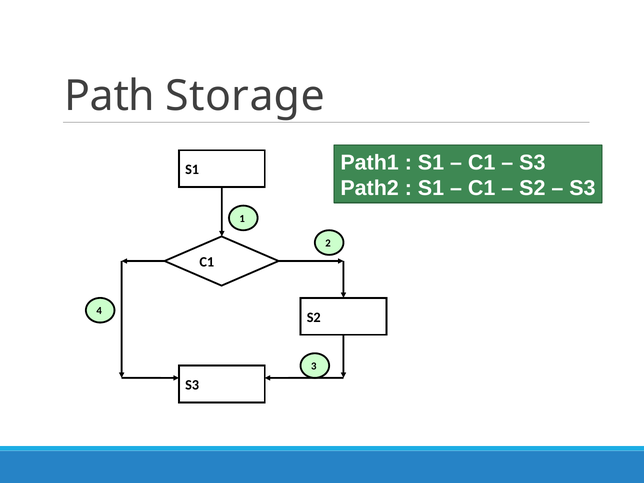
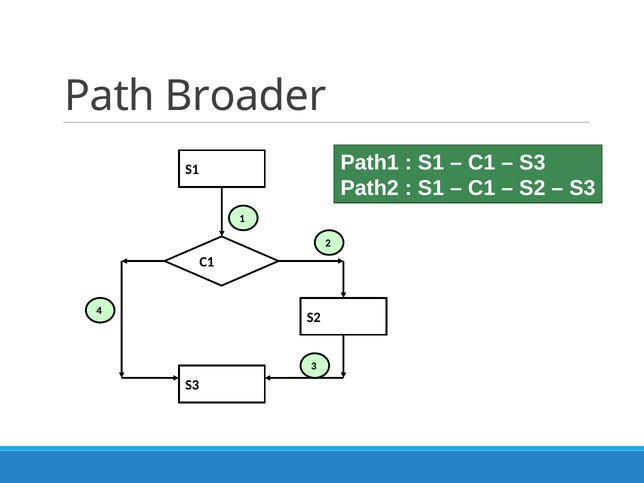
Storage: Storage -> Broader (246, 96)
